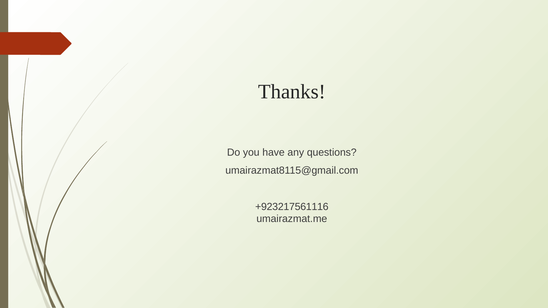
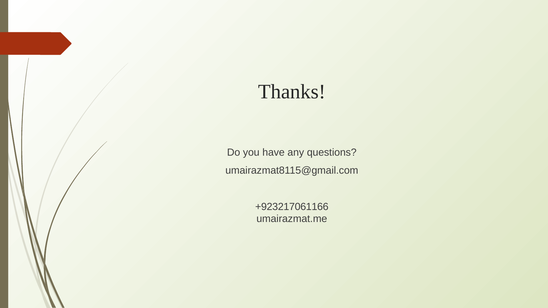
+923217561116: +923217561116 -> +923217061166 (292, 207)
